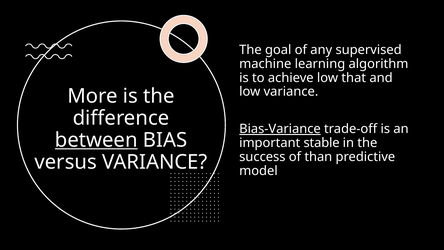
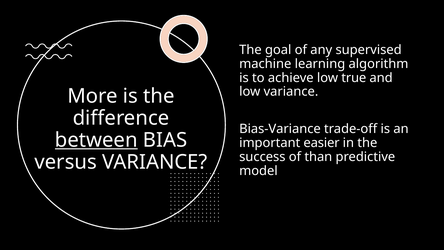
that: that -> true (354, 78)
Bias-Variance underline: present -> none (280, 129)
stable: stable -> easier (322, 143)
